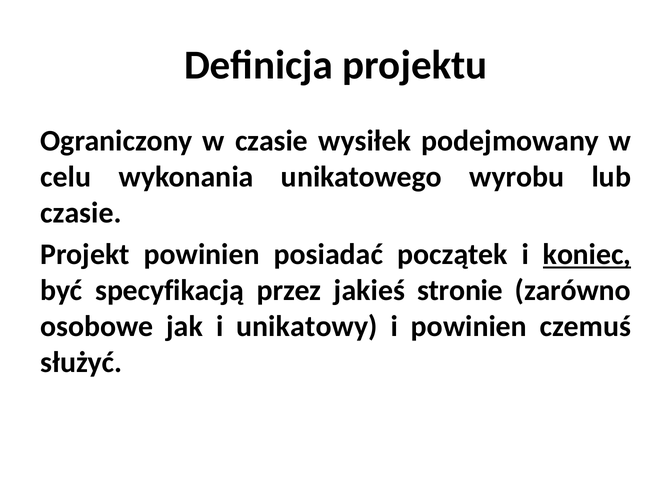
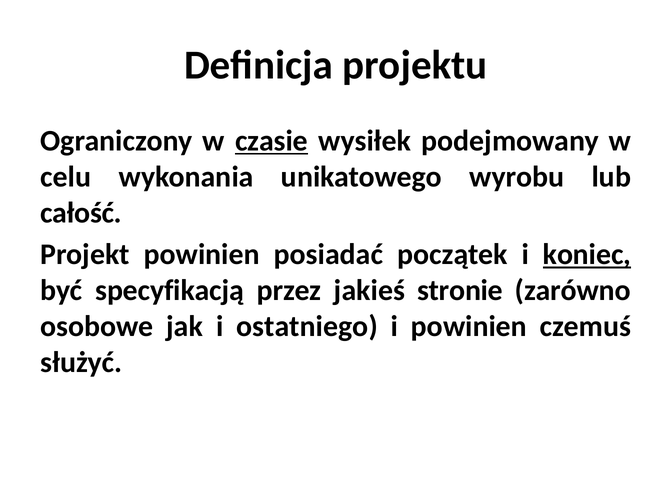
czasie underline: none -> present (272, 141)
czasie: czasie -> całość (81, 213)
unikatowy: unikatowy -> ostatniego (307, 326)
